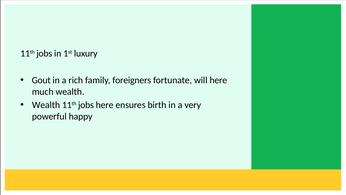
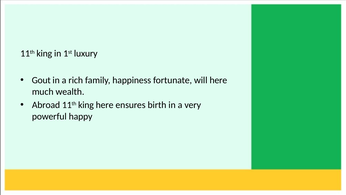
jobs: jobs -> king (44, 53)
foreigners: foreigners -> happiness (132, 80)
Wealth: Wealth -> Abroad (46, 105)
jobs: jobs -> king (86, 105)
